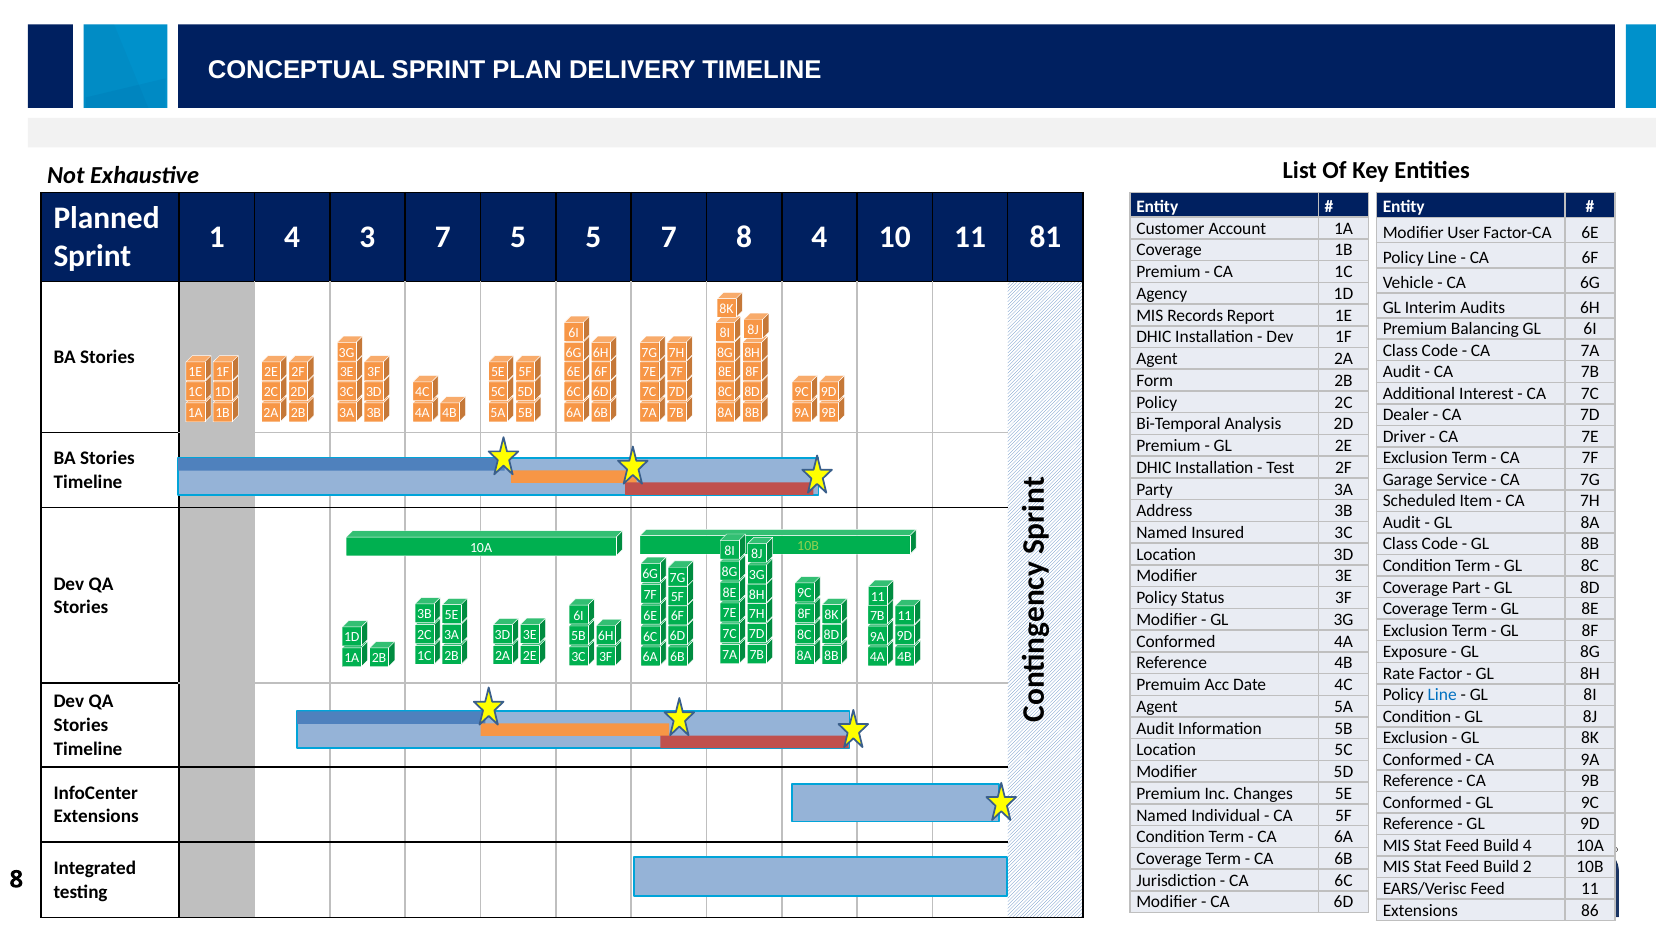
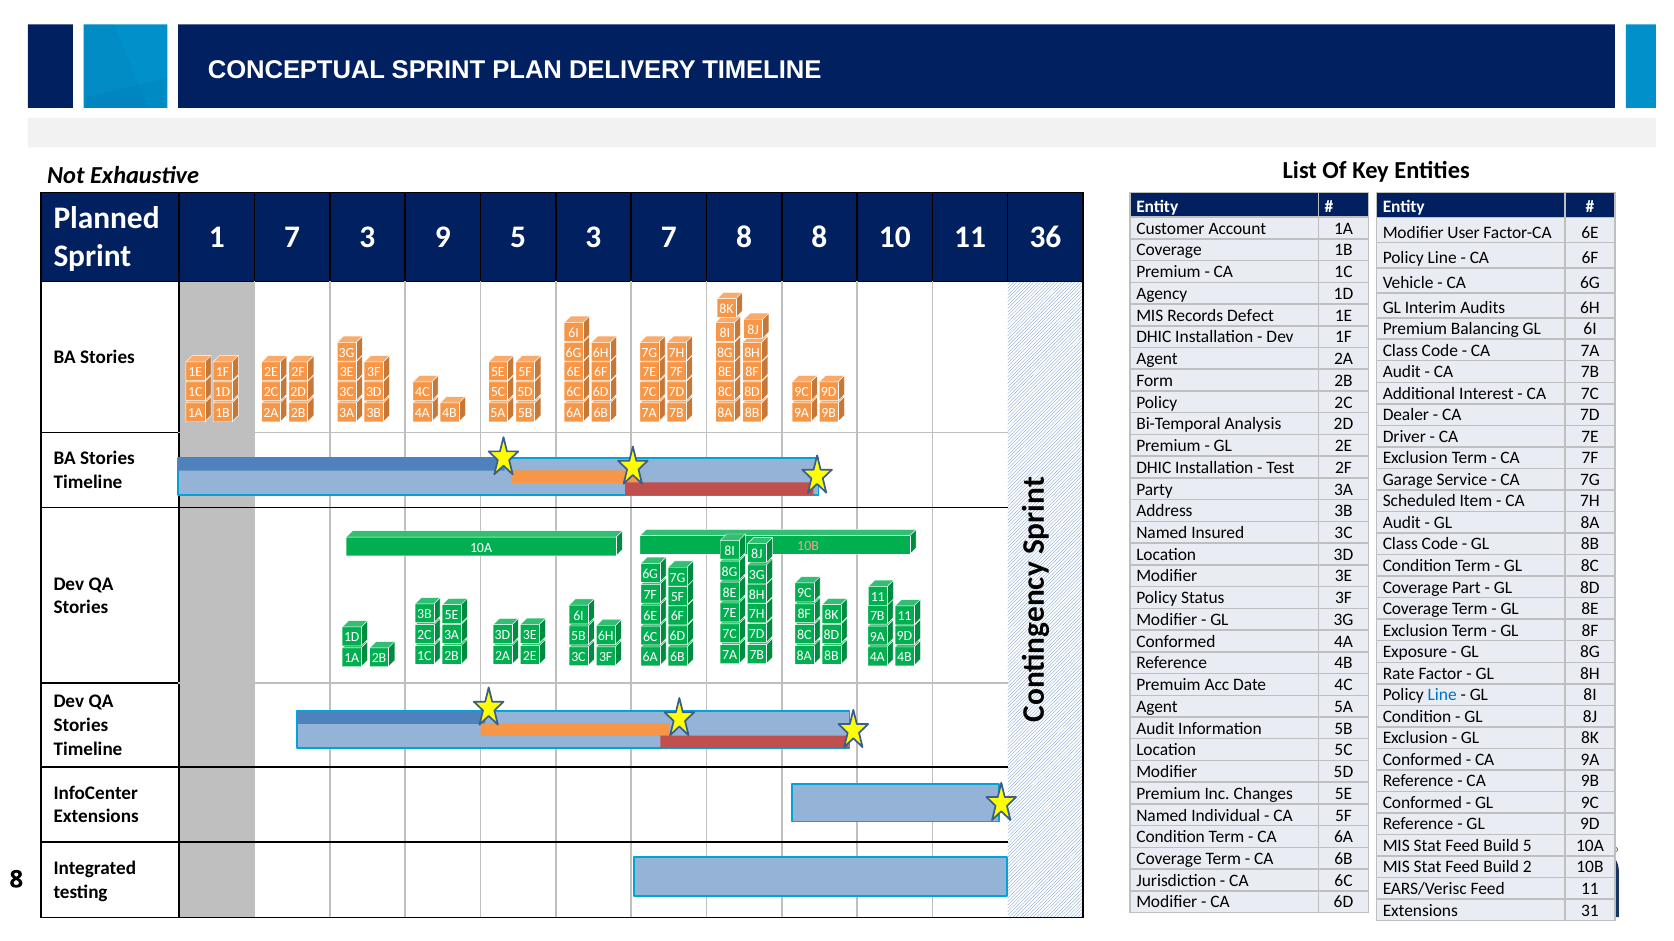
1 4: 4 -> 7 (292, 238)
3 7: 7 -> 9 (443, 238)
5 5: 5 -> 3 (593, 238)
8 4: 4 -> 8 (819, 238)
81: 81 -> 36 (1045, 238)
Report: Report -> Defect (1251, 316)
10B colour: light green -> pink (808, 546)
Build 4: 4 -> 5 (1527, 846)
86: 86 -> 31 (1590, 911)
